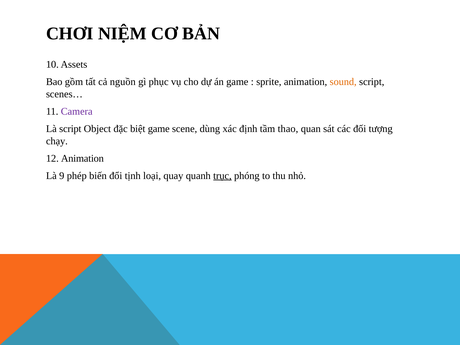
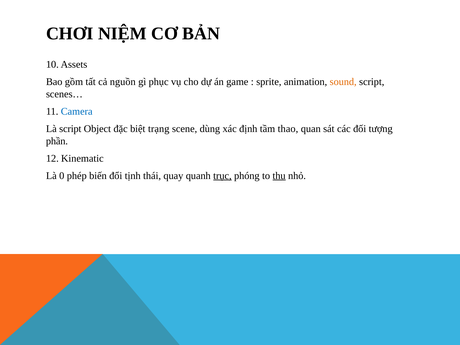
Camera colour: purple -> blue (77, 111)
biệt game: game -> trạng (159, 129)
chạy: chạy -> phần (57, 141)
12 Animation: Animation -> Kinematic (82, 158)
9: 9 -> 0 (62, 176)
loại: loại -> thái (152, 176)
thu underline: none -> present (279, 176)
